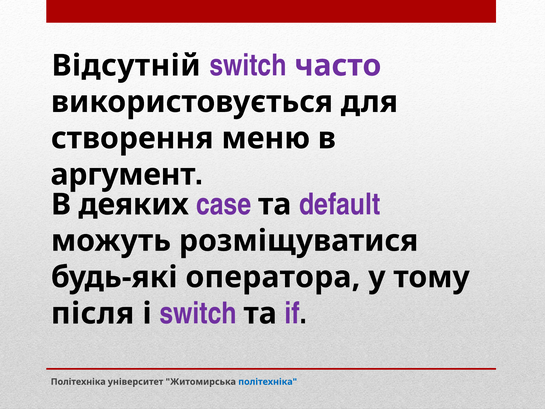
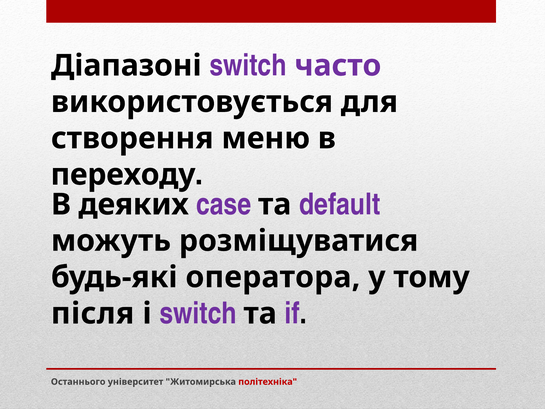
Відсутній: Відсутній -> Діапазоні (126, 66)
аргумент: аргумент -> переходу (123, 175)
Політехніка: Політехніка -> Останнього (78, 382)
політехніка colour: blue -> red (268, 382)
